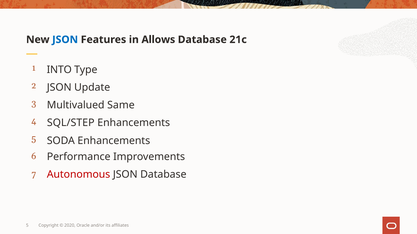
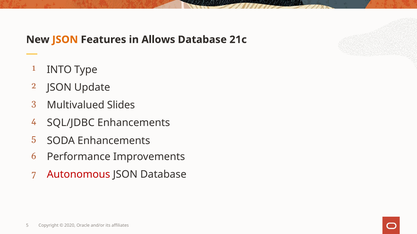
JSON colour: blue -> orange (65, 40)
Same: Same -> Slides (121, 105)
SQL/STEP: SQL/STEP -> SQL/JDBC (71, 123)
